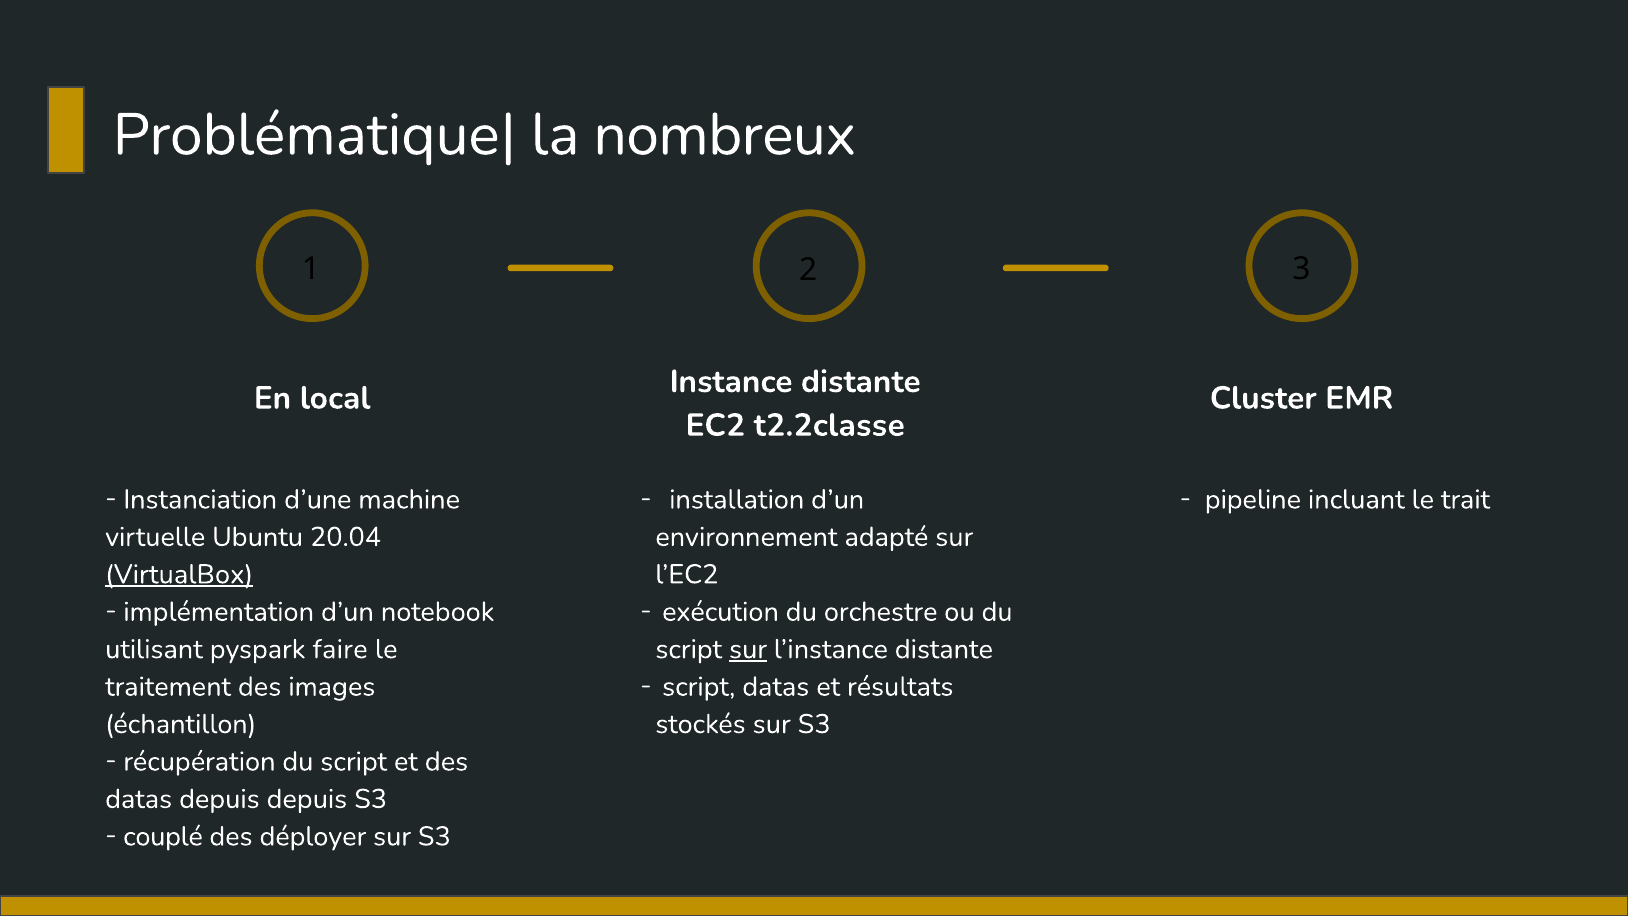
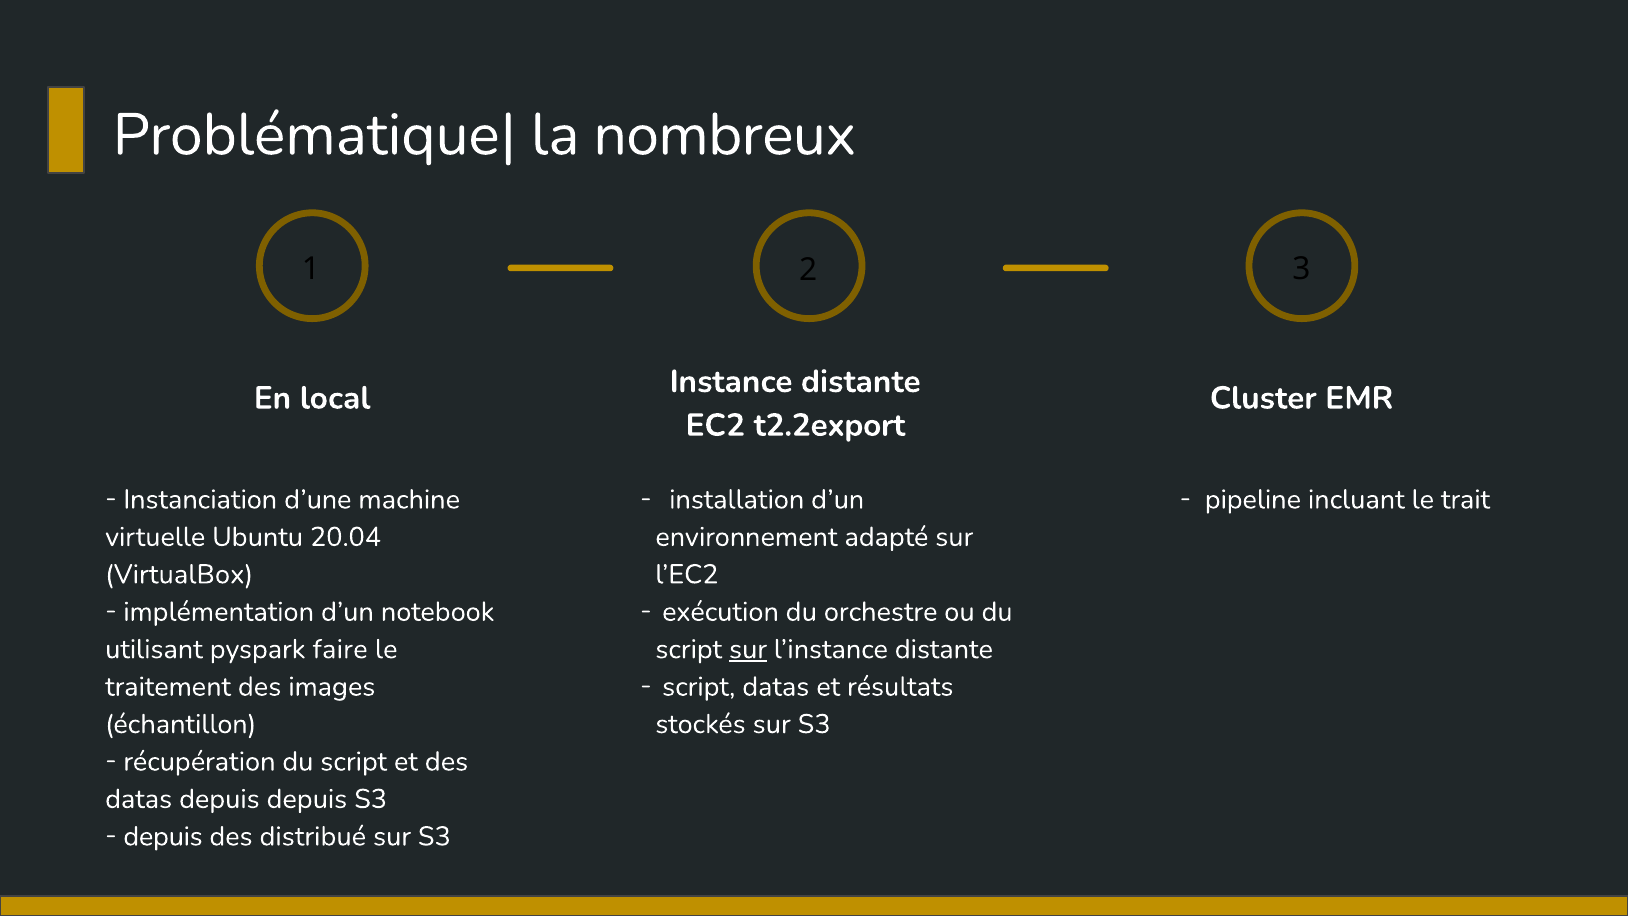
t2.2classe: t2.2classe -> t2.2export (830, 425)
VirtualBox underline: present -> none (179, 574)
couplé: couplé -> depuis (163, 836)
déployer: déployer -> distribué (313, 836)
